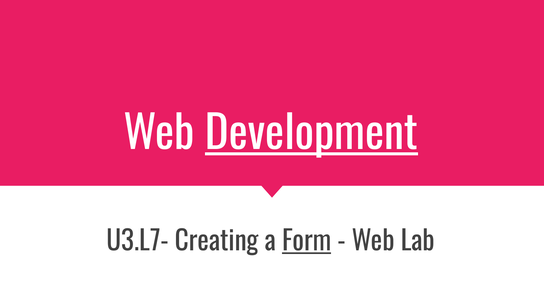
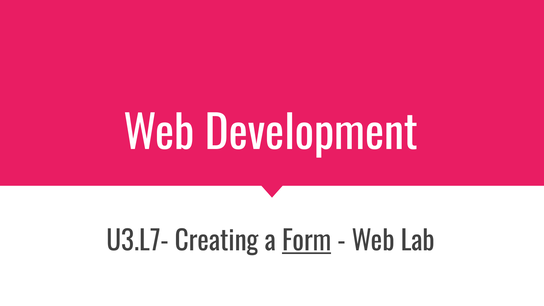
Development underline: present -> none (311, 134)
